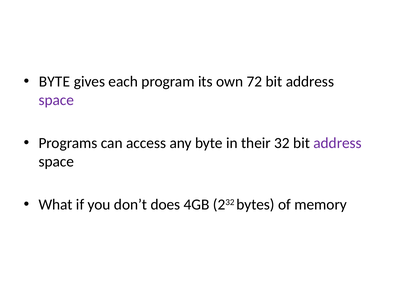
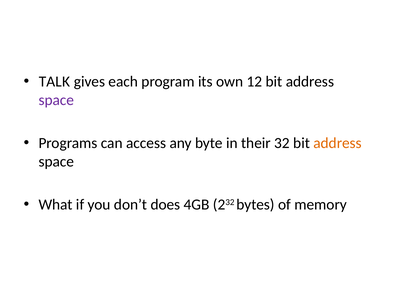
BYTE: BYTE -> TALK (54, 81)
72: 72 -> 12 (254, 81)
address colour: purple -> orange (338, 143)
